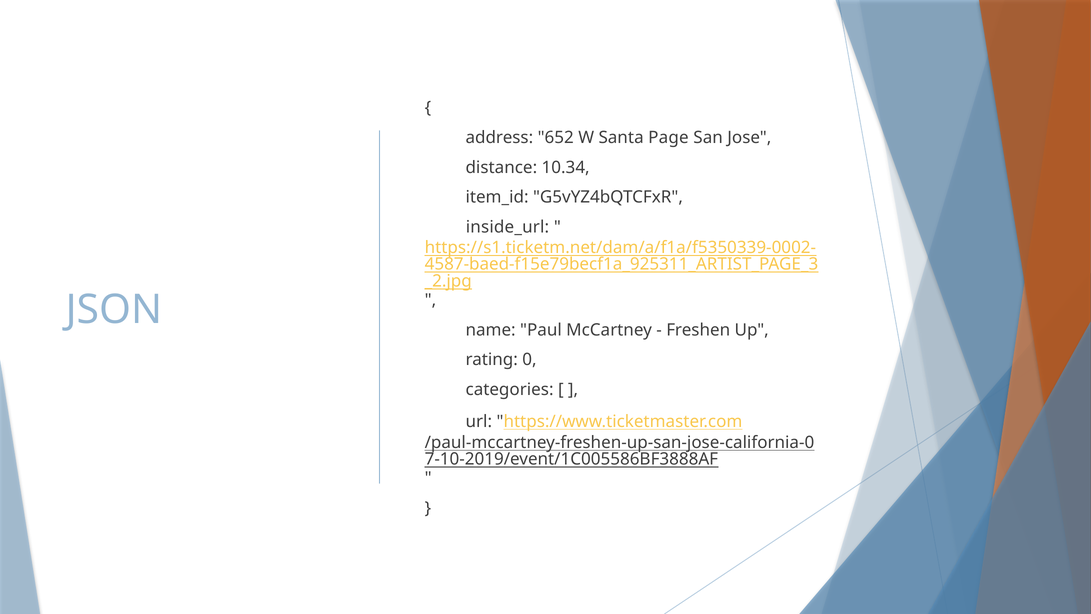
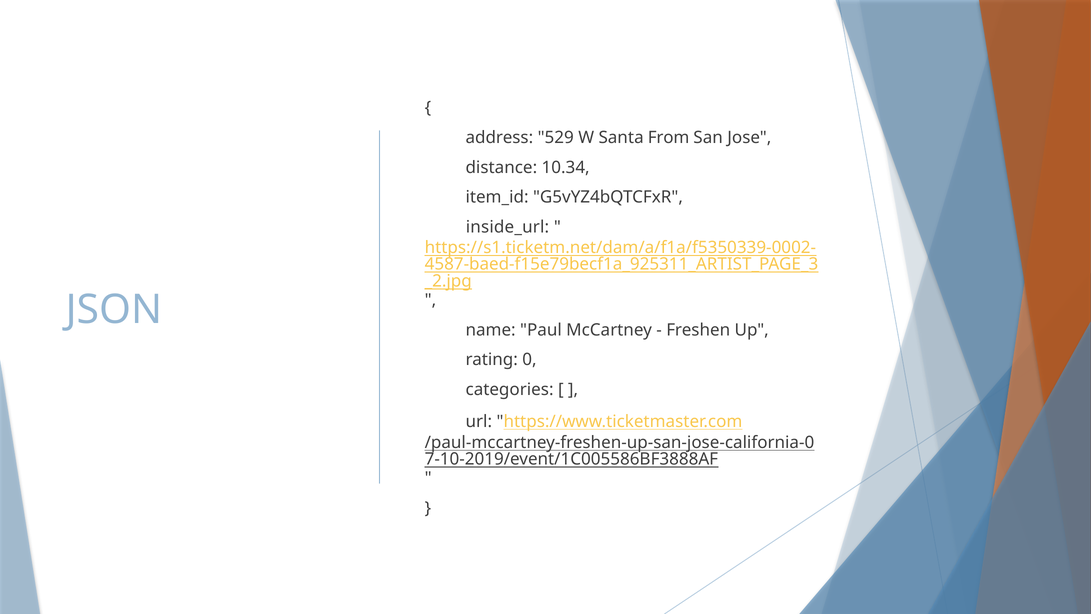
652: 652 -> 529 (556, 138)
Page: Page -> From (669, 138)
